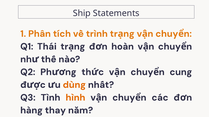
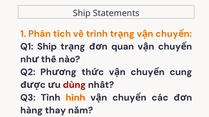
Q1 Thái: Thái -> Ship (47, 47)
hoàn: hoàn -> quan (123, 47)
dùng colour: orange -> red (74, 85)
